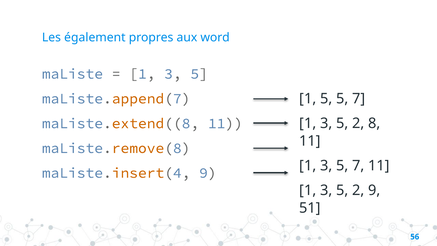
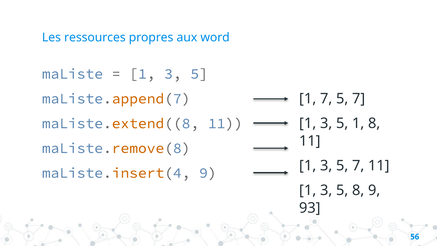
également: également -> ressources (95, 37)
1 5: 5 -> 7 (326, 99)
2: 2 -> 1 (358, 123)
2: 2 -> 8 (358, 190)
51: 51 -> 93 (310, 208)
